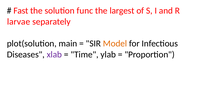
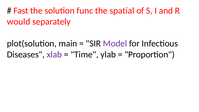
largest: largest -> spatial (122, 11)
larvae: larvae -> would (19, 22)
Model colour: orange -> purple (115, 43)
